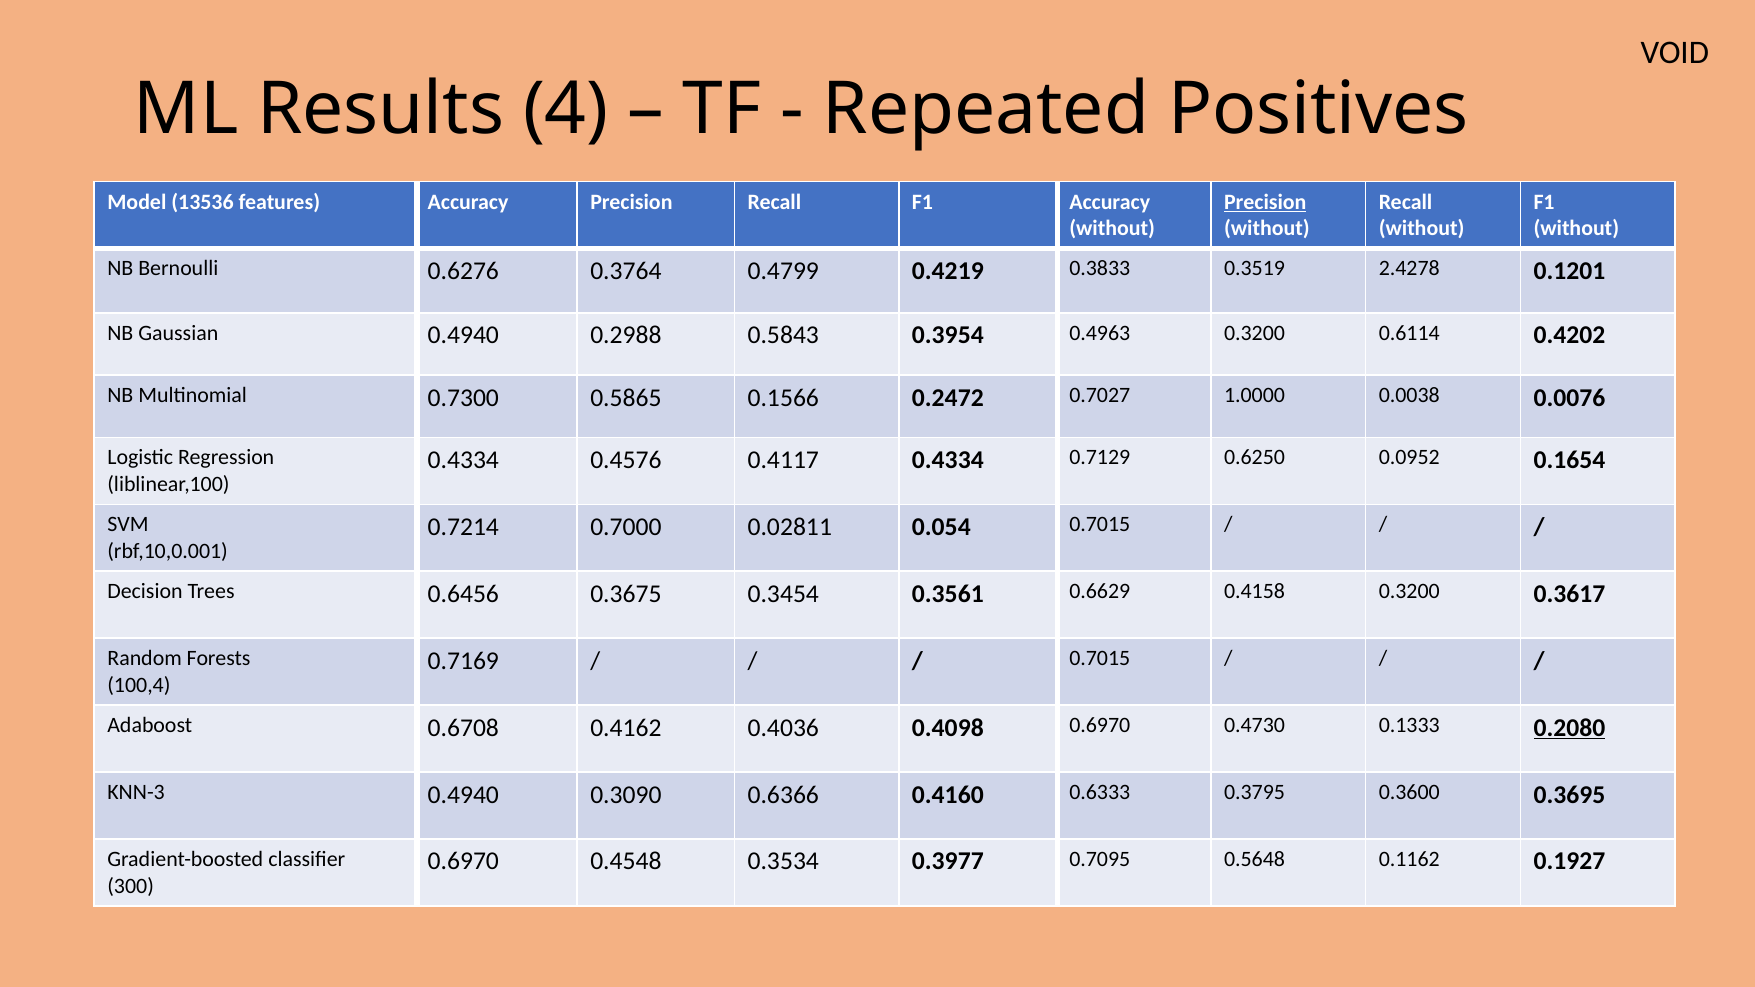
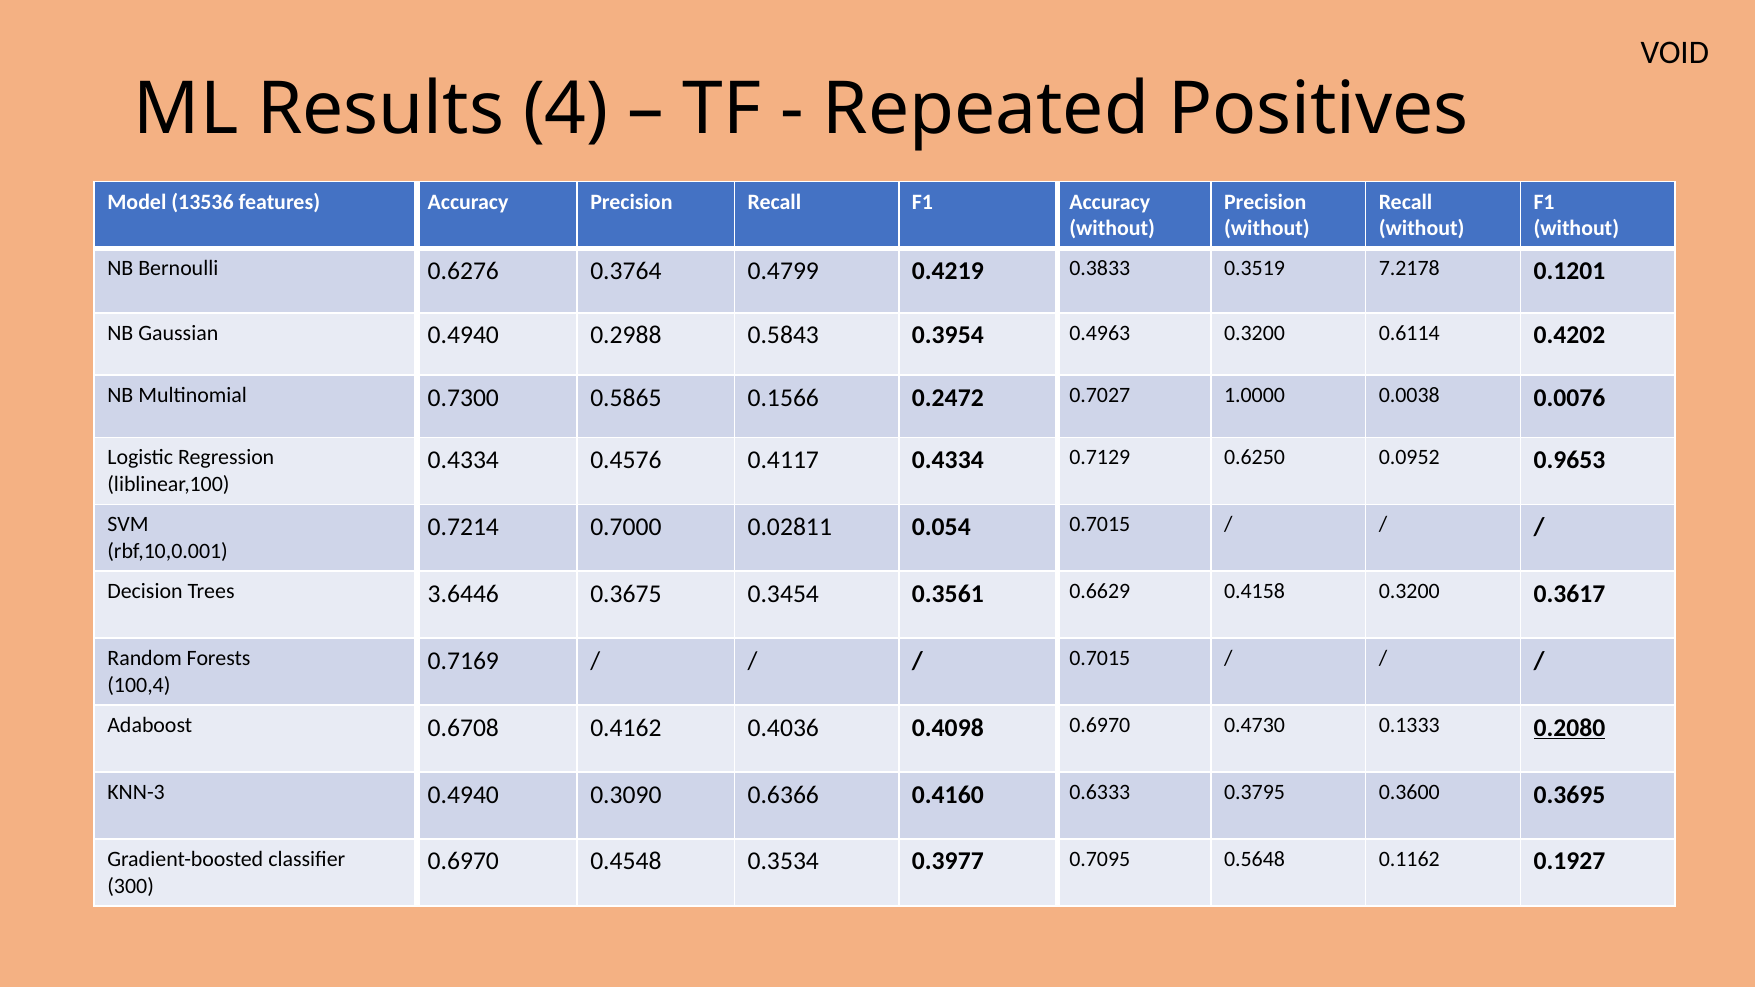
Precision underline: present -> none (1265, 202)
2.4278: 2.4278 -> 7.2178 (1409, 269)
0.1654: 0.1654 -> 0.9653 (1569, 460)
0.6456: 0.6456 -> 3.6446 (463, 594)
